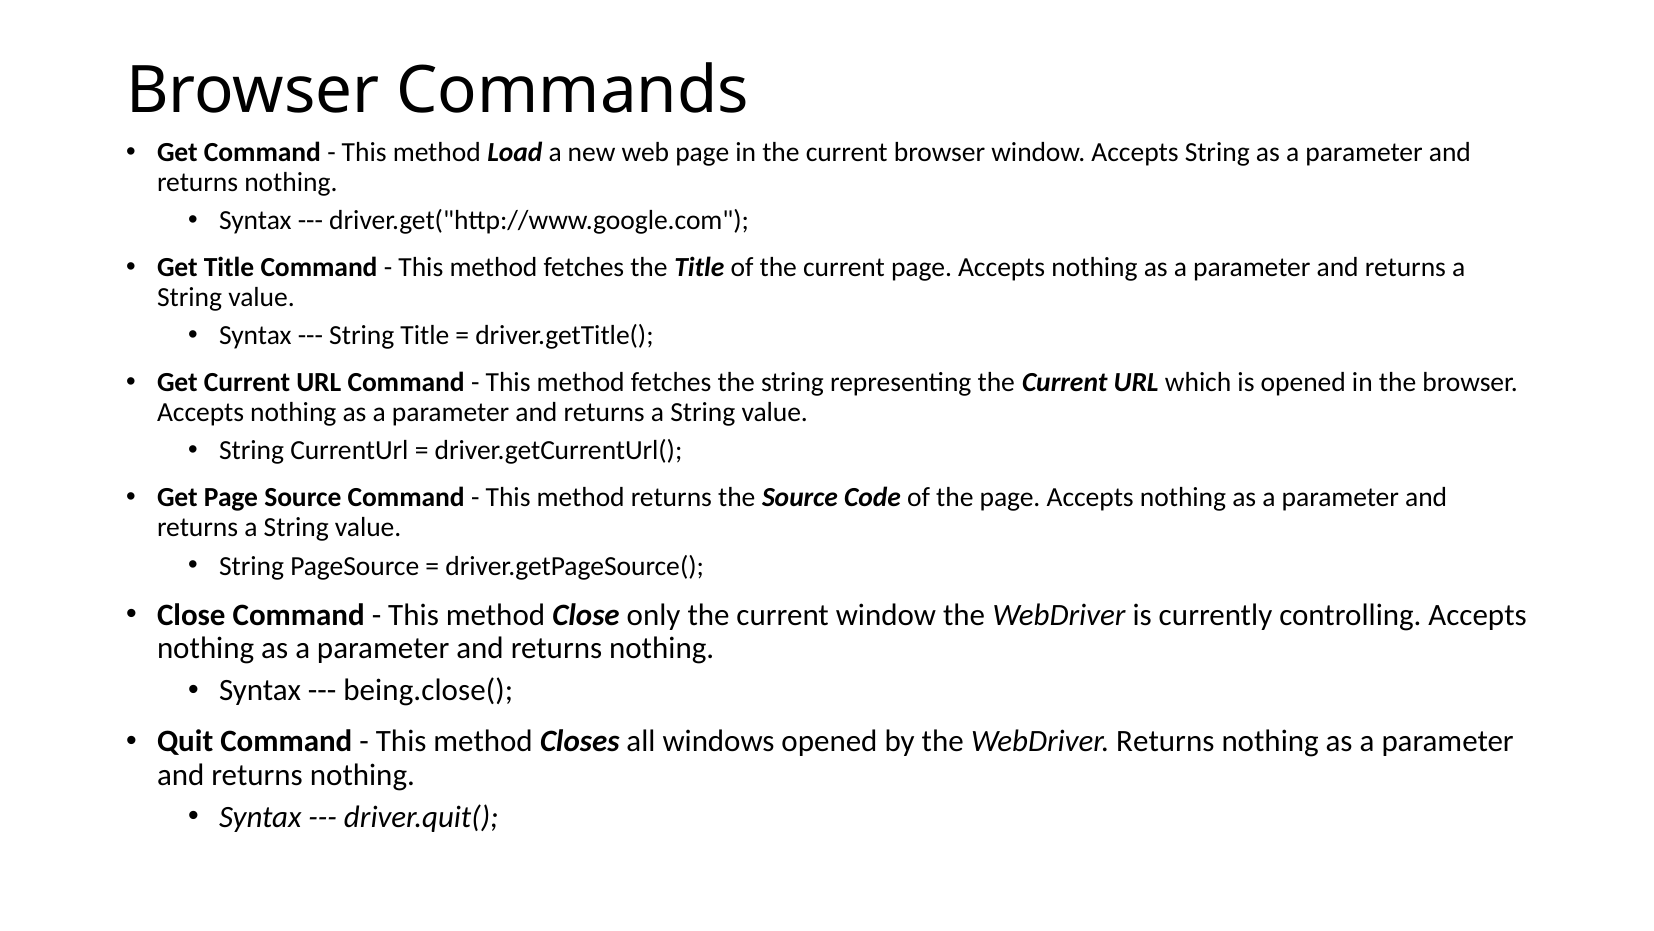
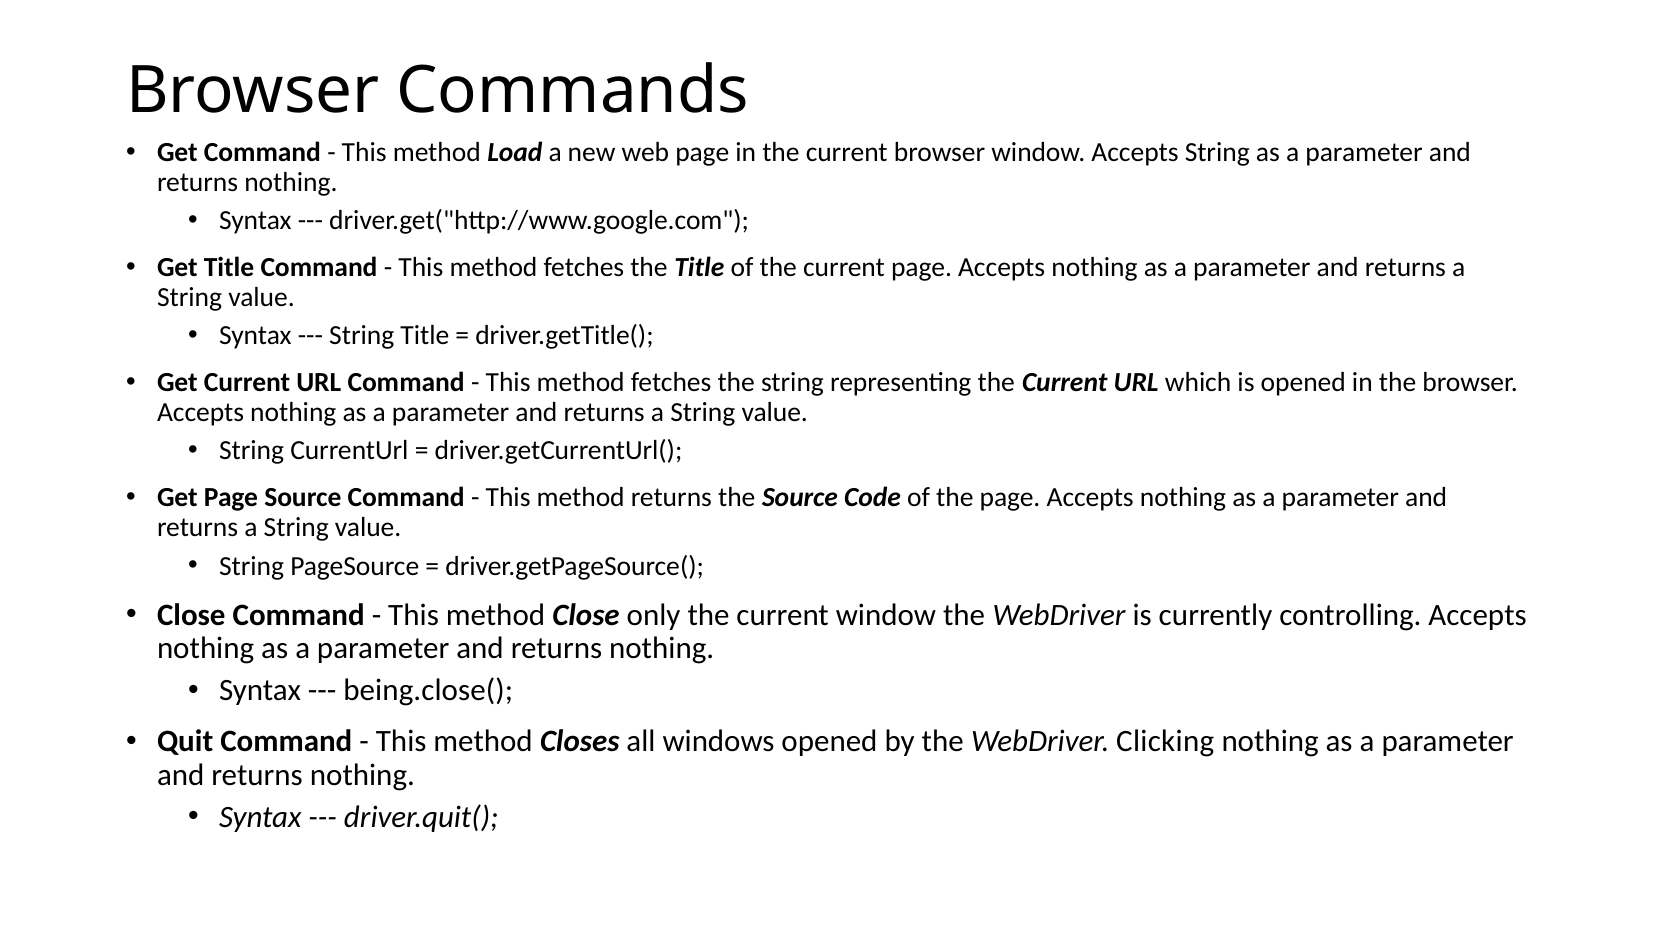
WebDriver Returns: Returns -> Clicking (1165, 741)
